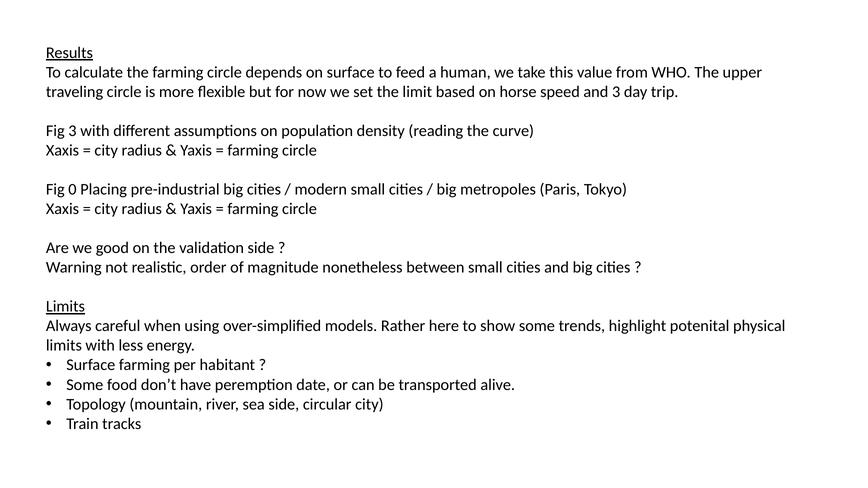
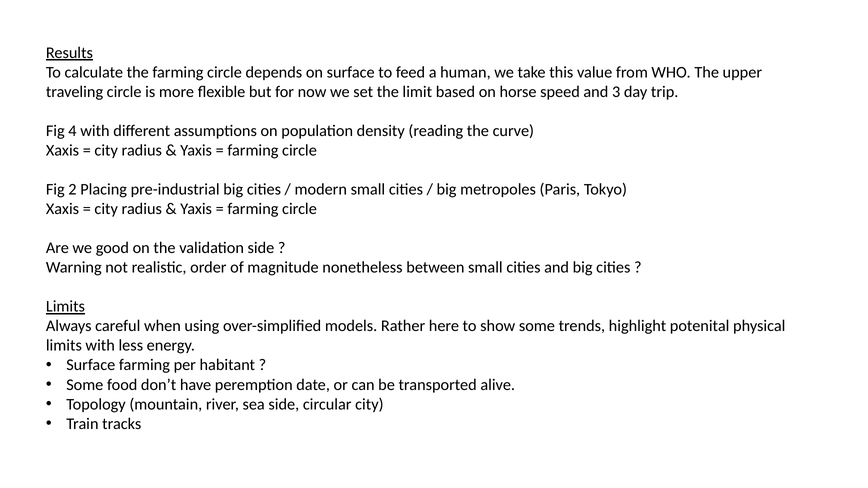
Fig 3: 3 -> 4 (72, 131)
0: 0 -> 2 (72, 190)
